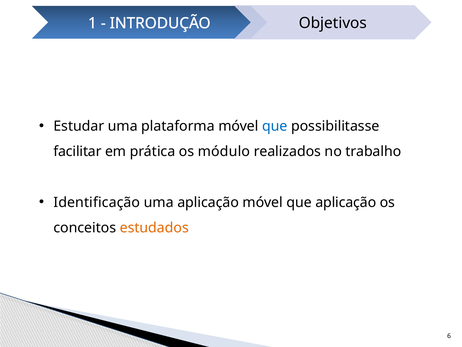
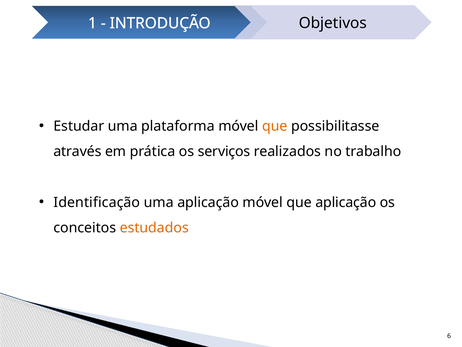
que colour: blue -> orange (275, 126)
facilitar: facilitar -> através (77, 151)
módulo: módulo -> serviços (224, 151)
